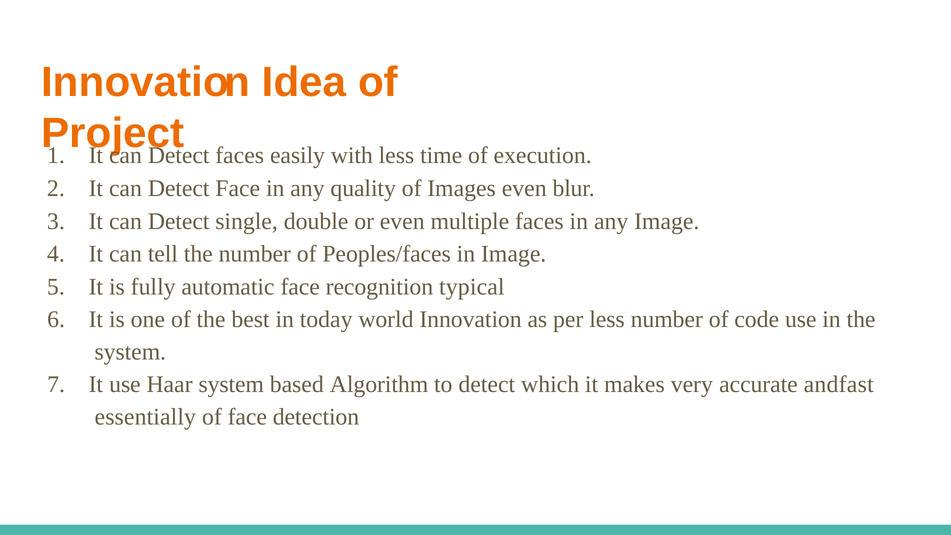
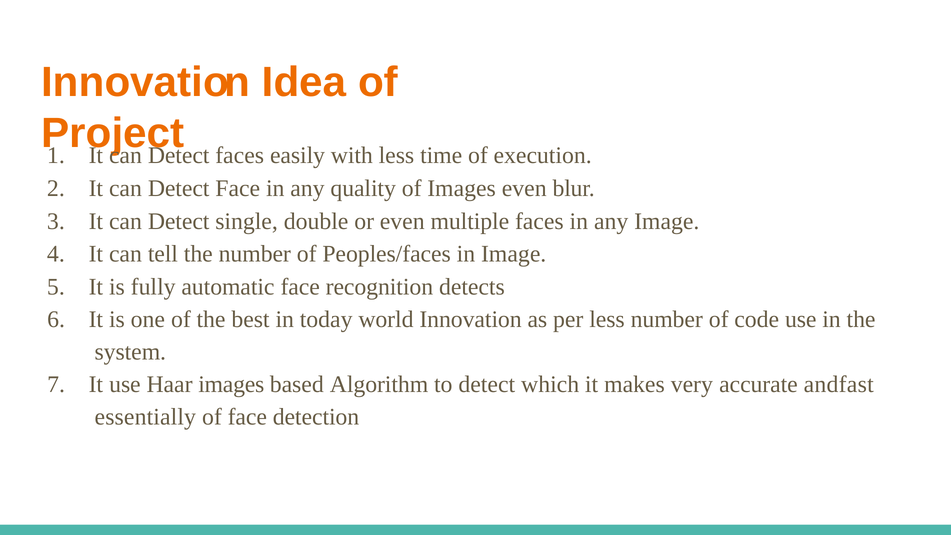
typical: typical -> detects (472, 287)
Haar system: system -> images (231, 384)
